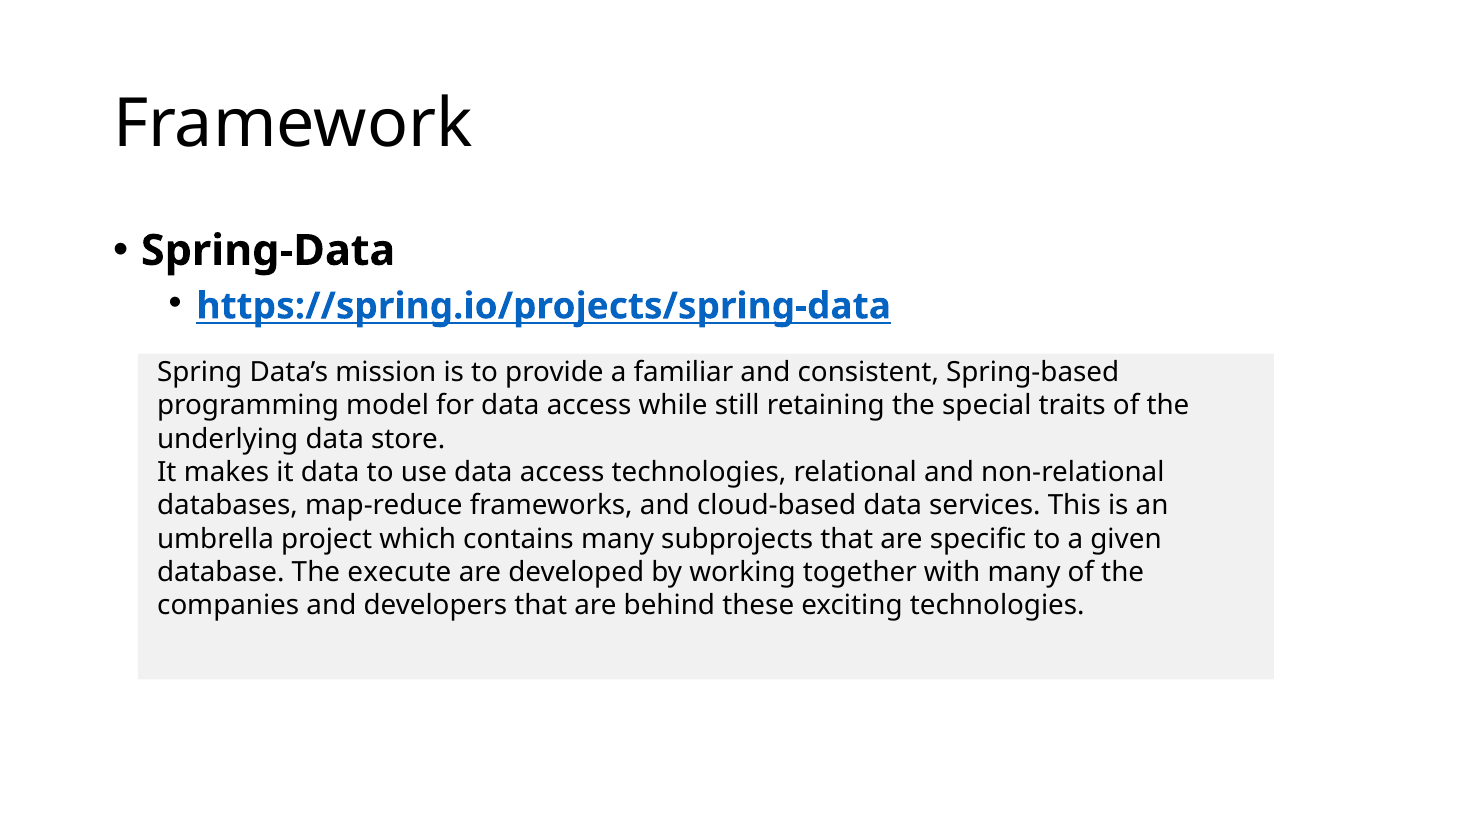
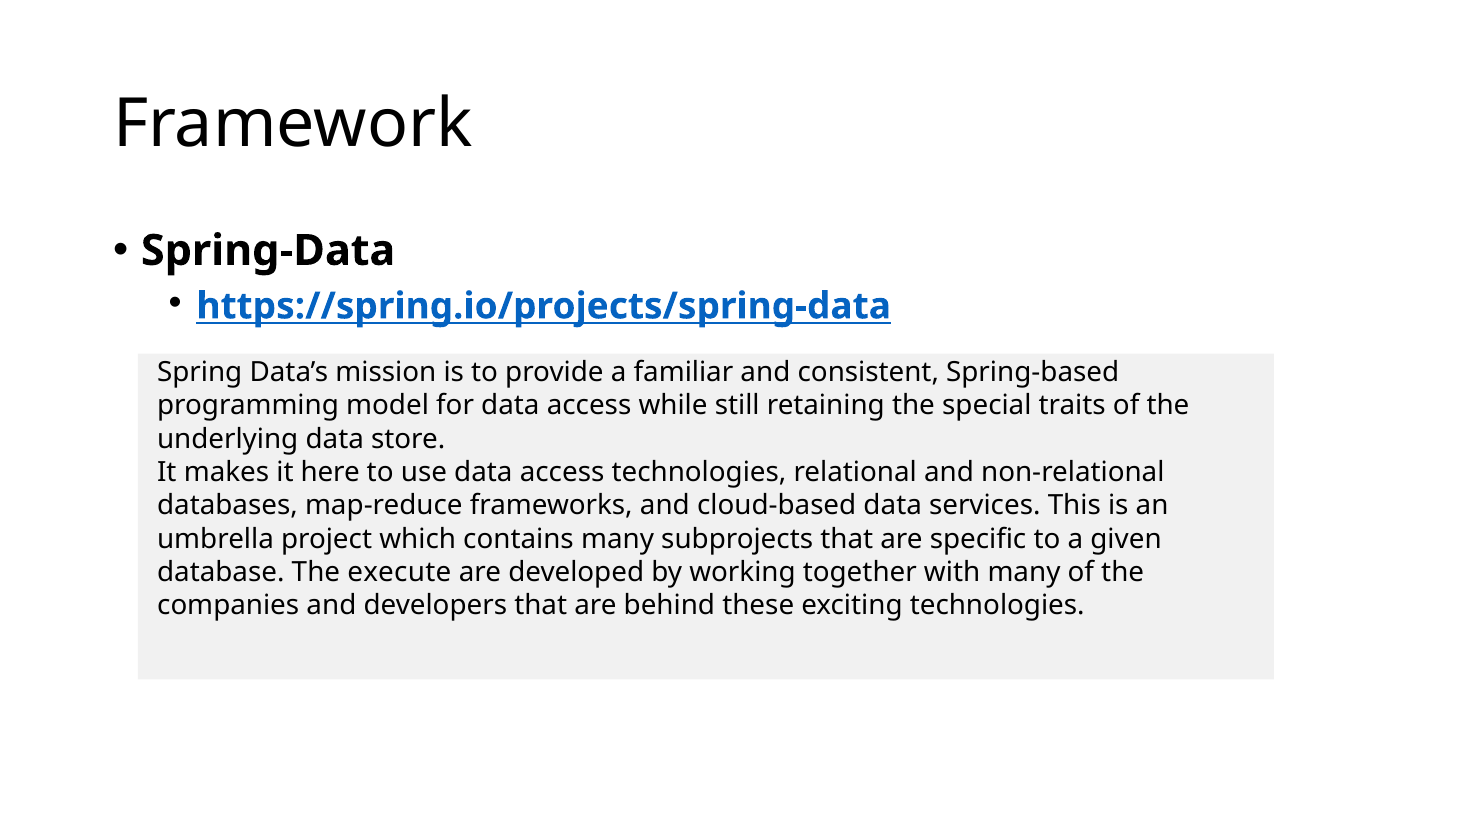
it data: data -> here (330, 472)
